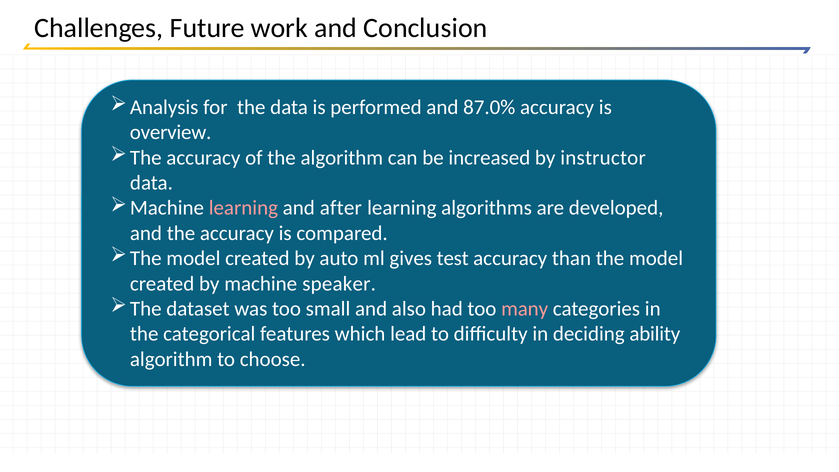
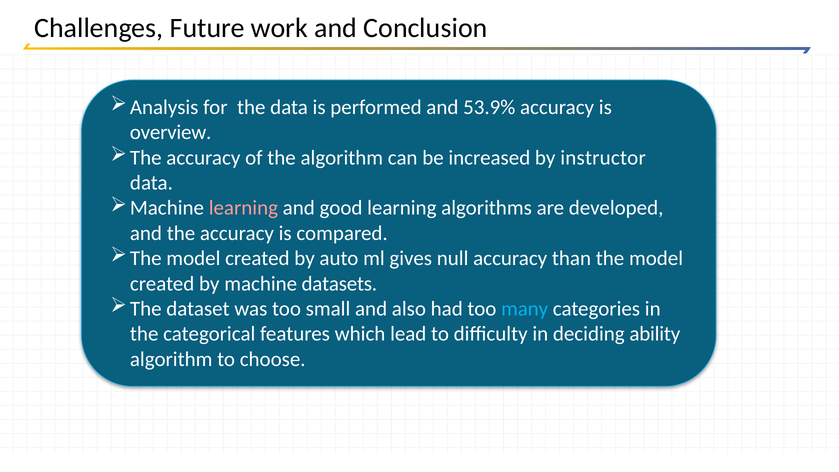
87.0%: 87.0% -> 53.9% (489, 107)
after: after -> good (341, 208)
test: test -> null (453, 258)
speaker: speaker -> datasets (339, 284)
many colour: pink -> light blue (525, 309)
